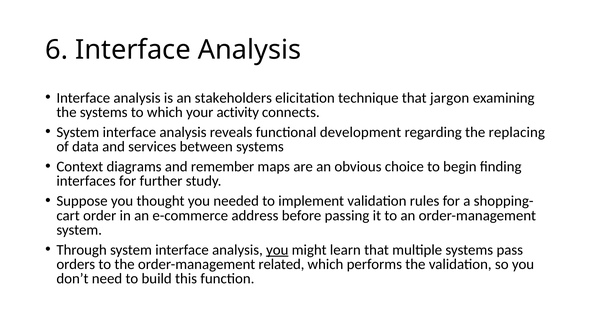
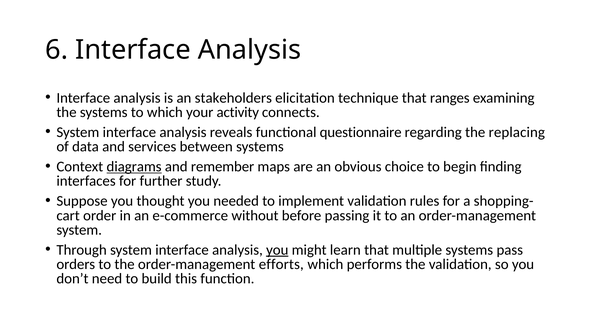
jargon: jargon -> ranges (450, 98)
development: development -> questionnaire (361, 132)
diagrams underline: none -> present (134, 167)
address: address -> without (255, 216)
related: related -> efforts (281, 264)
